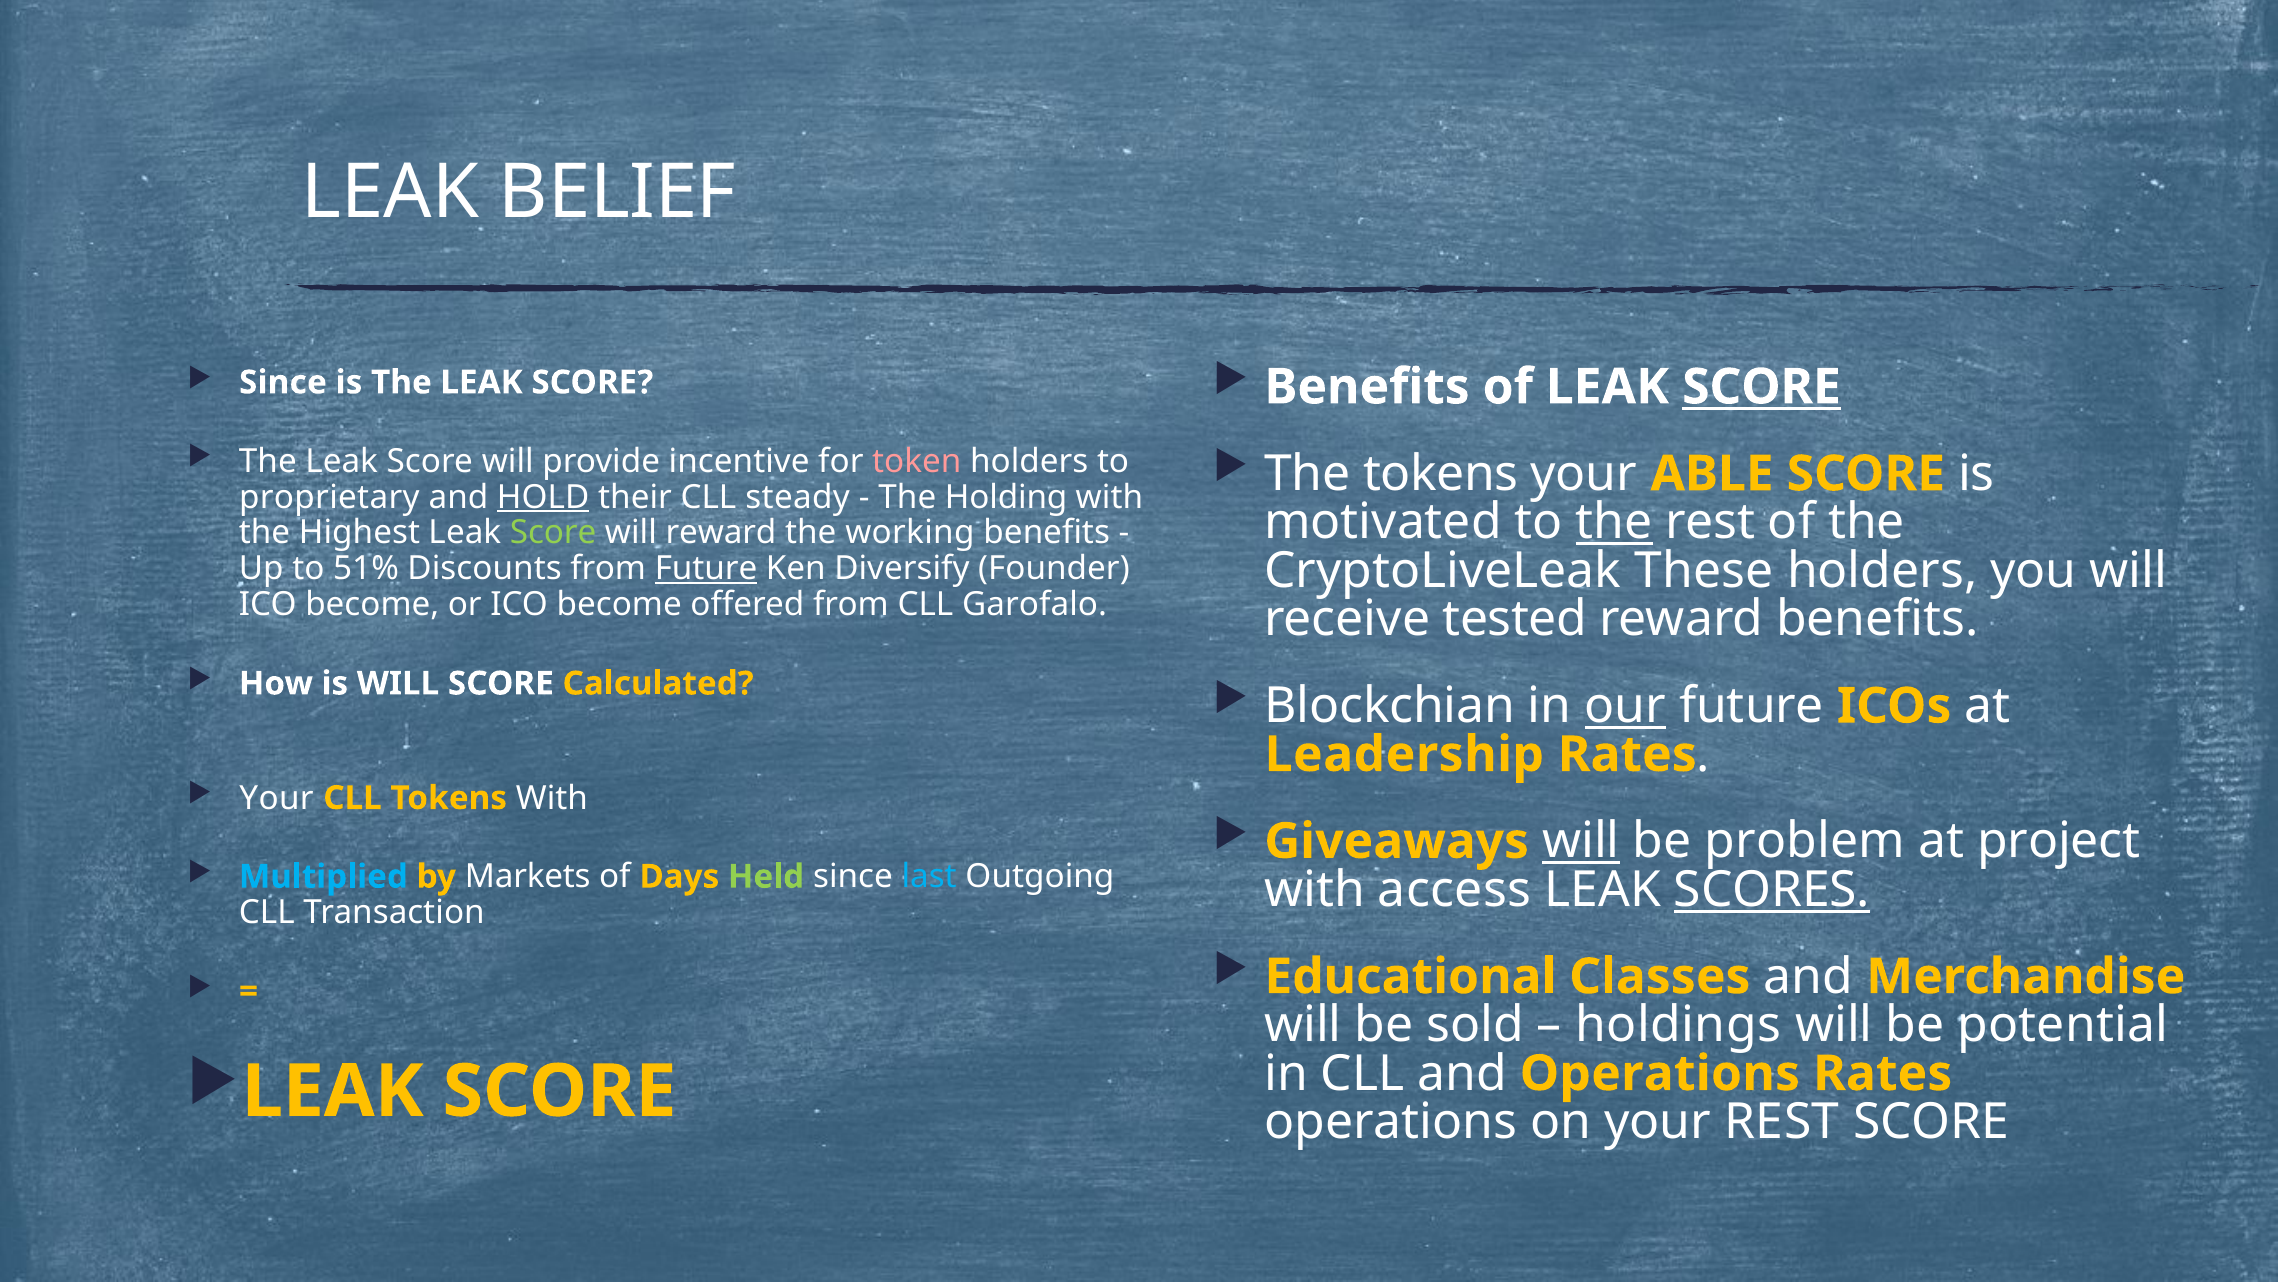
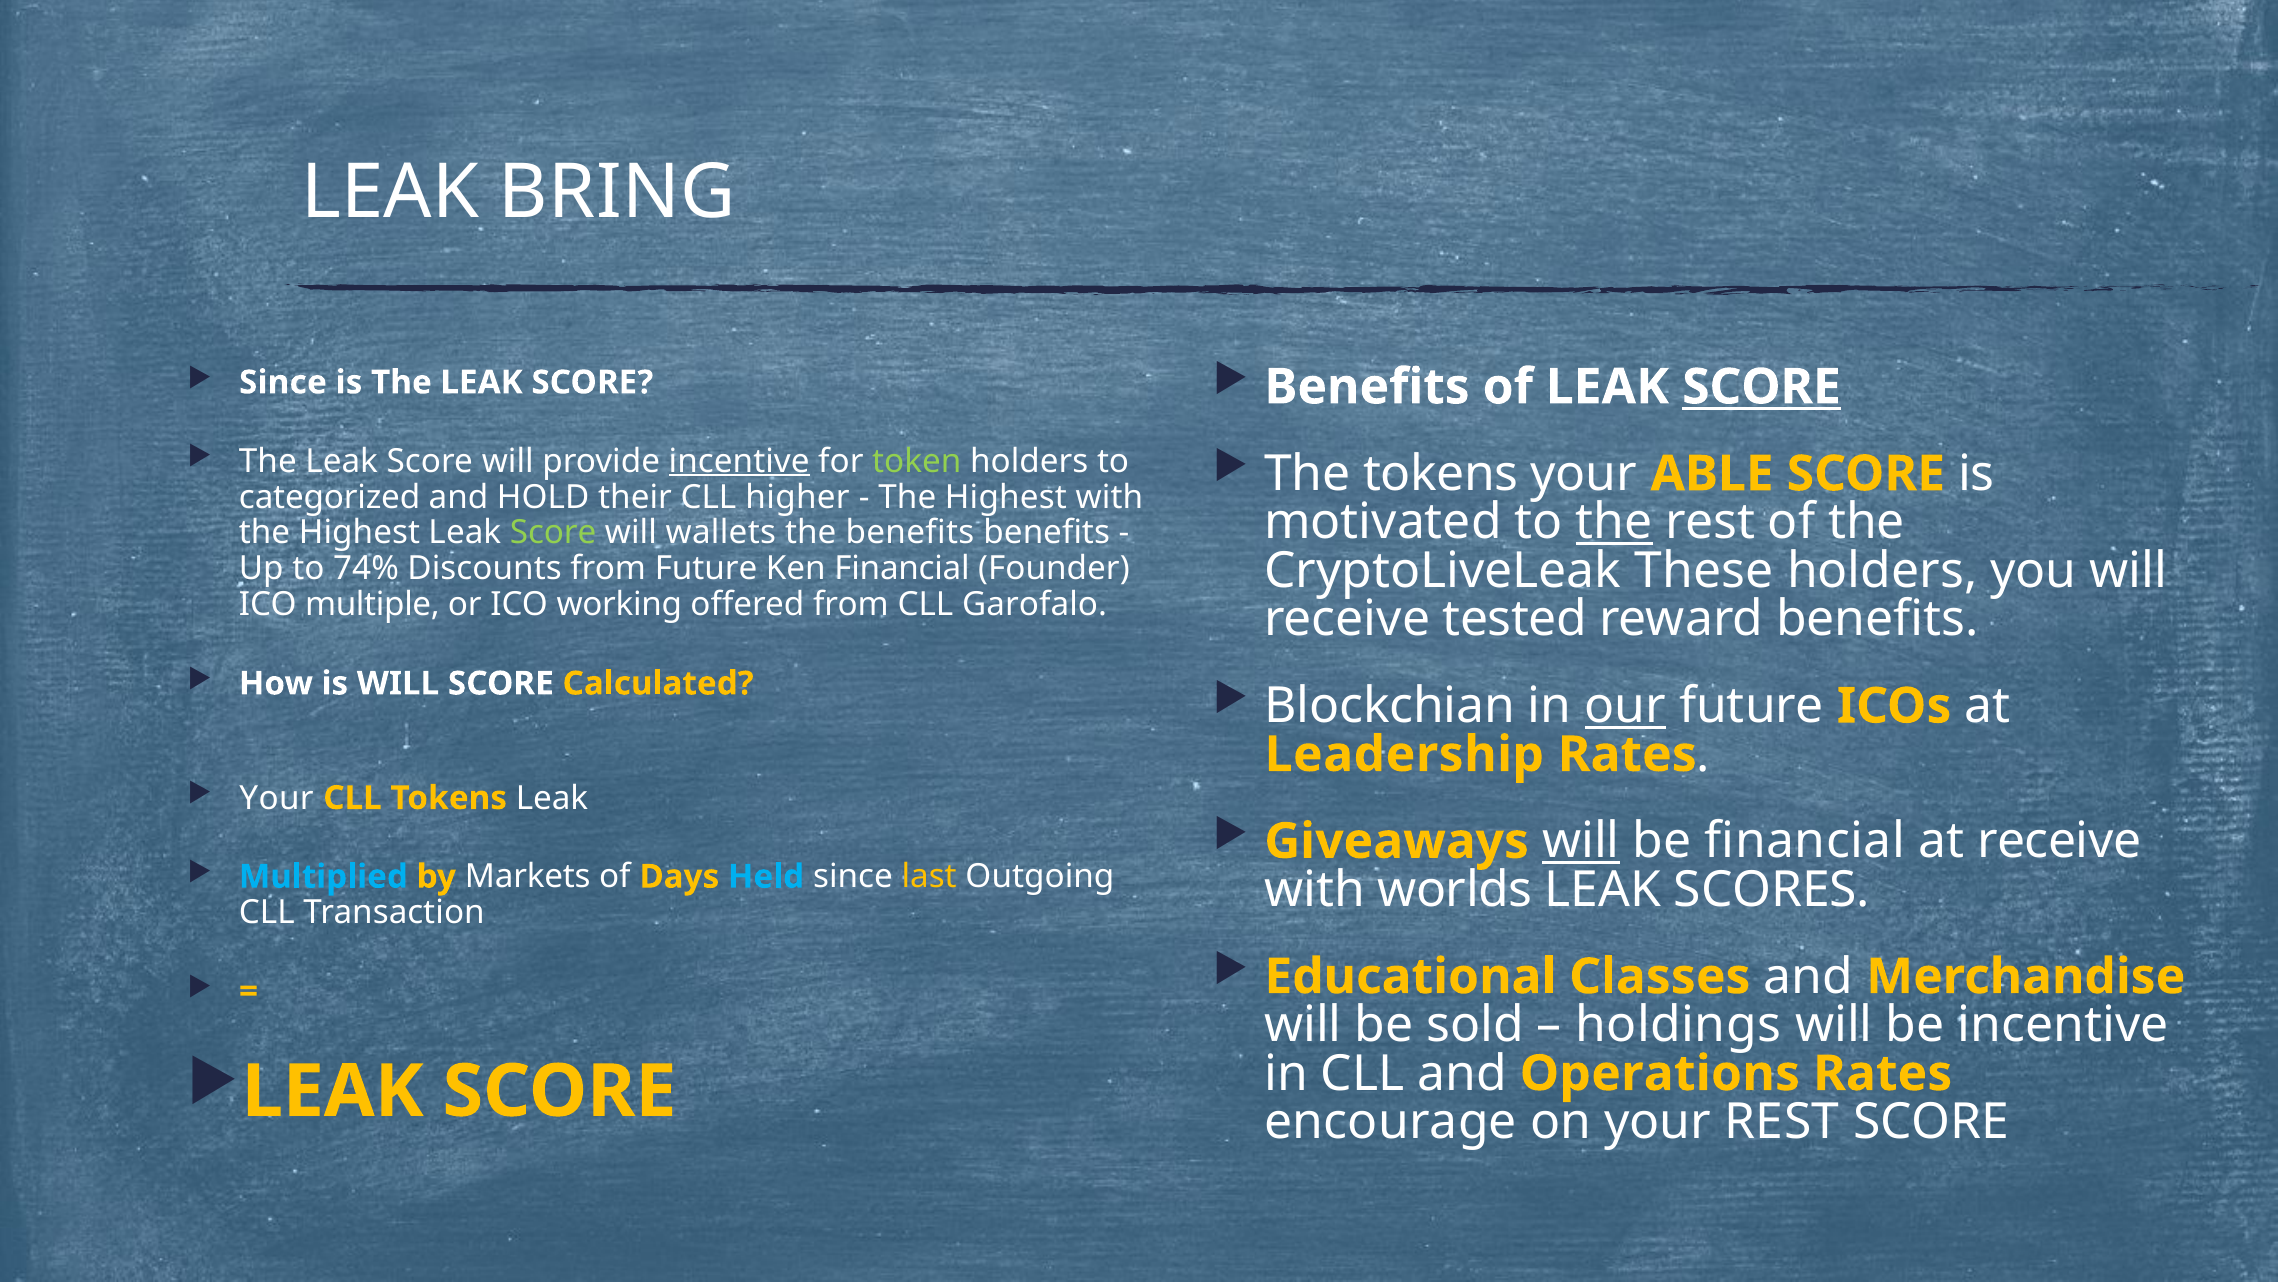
BELIEF: BELIEF -> BRING (617, 192)
incentive underline: none -> present (739, 461)
token colour: pink -> light green (917, 461)
proprietary: proprietary -> categorized (330, 497)
HOLD underline: present -> none (543, 497)
steady: steady -> higher (798, 497)
Holding: Holding -> Highest (1006, 497)
will reward: reward -> wallets (721, 533)
the working: working -> benefits (910, 533)
51%: 51% -> 74% (366, 569)
Future underline: present -> none (706, 569)
Ken Diversify: Diversify -> Financial (902, 569)
become: become -> multiple (372, 605)
or ICO become: become -> working (619, 605)
Tokens With: With -> Leak (552, 798)
be problem: problem -> financial (1805, 841)
at project: project -> receive (2059, 841)
Held colour: light green -> light blue (766, 877)
last colour: light blue -> yellow (929, 877)
access: access -> worlds (1455, 890)
SCORES underline: present -> none (1772, 890)
be potential: potential -> incentive (2063, 1025)
operations: operations -> encourage (1391, 1122)
